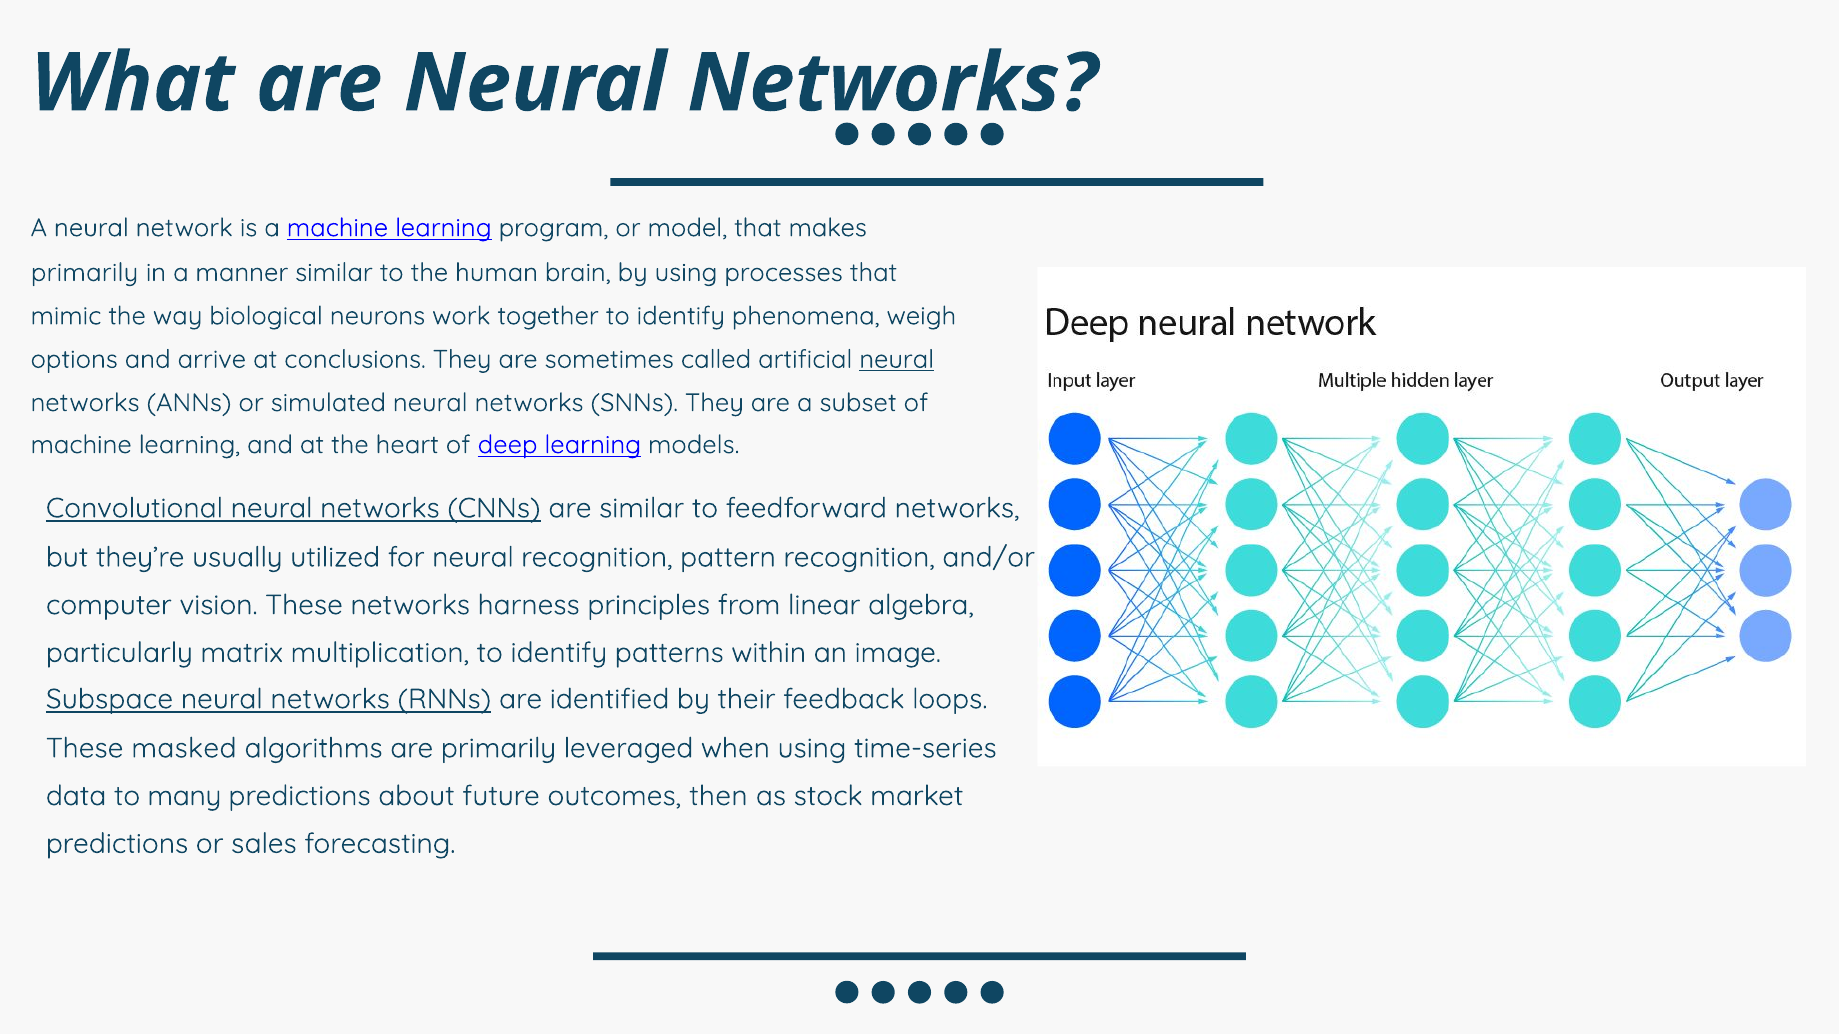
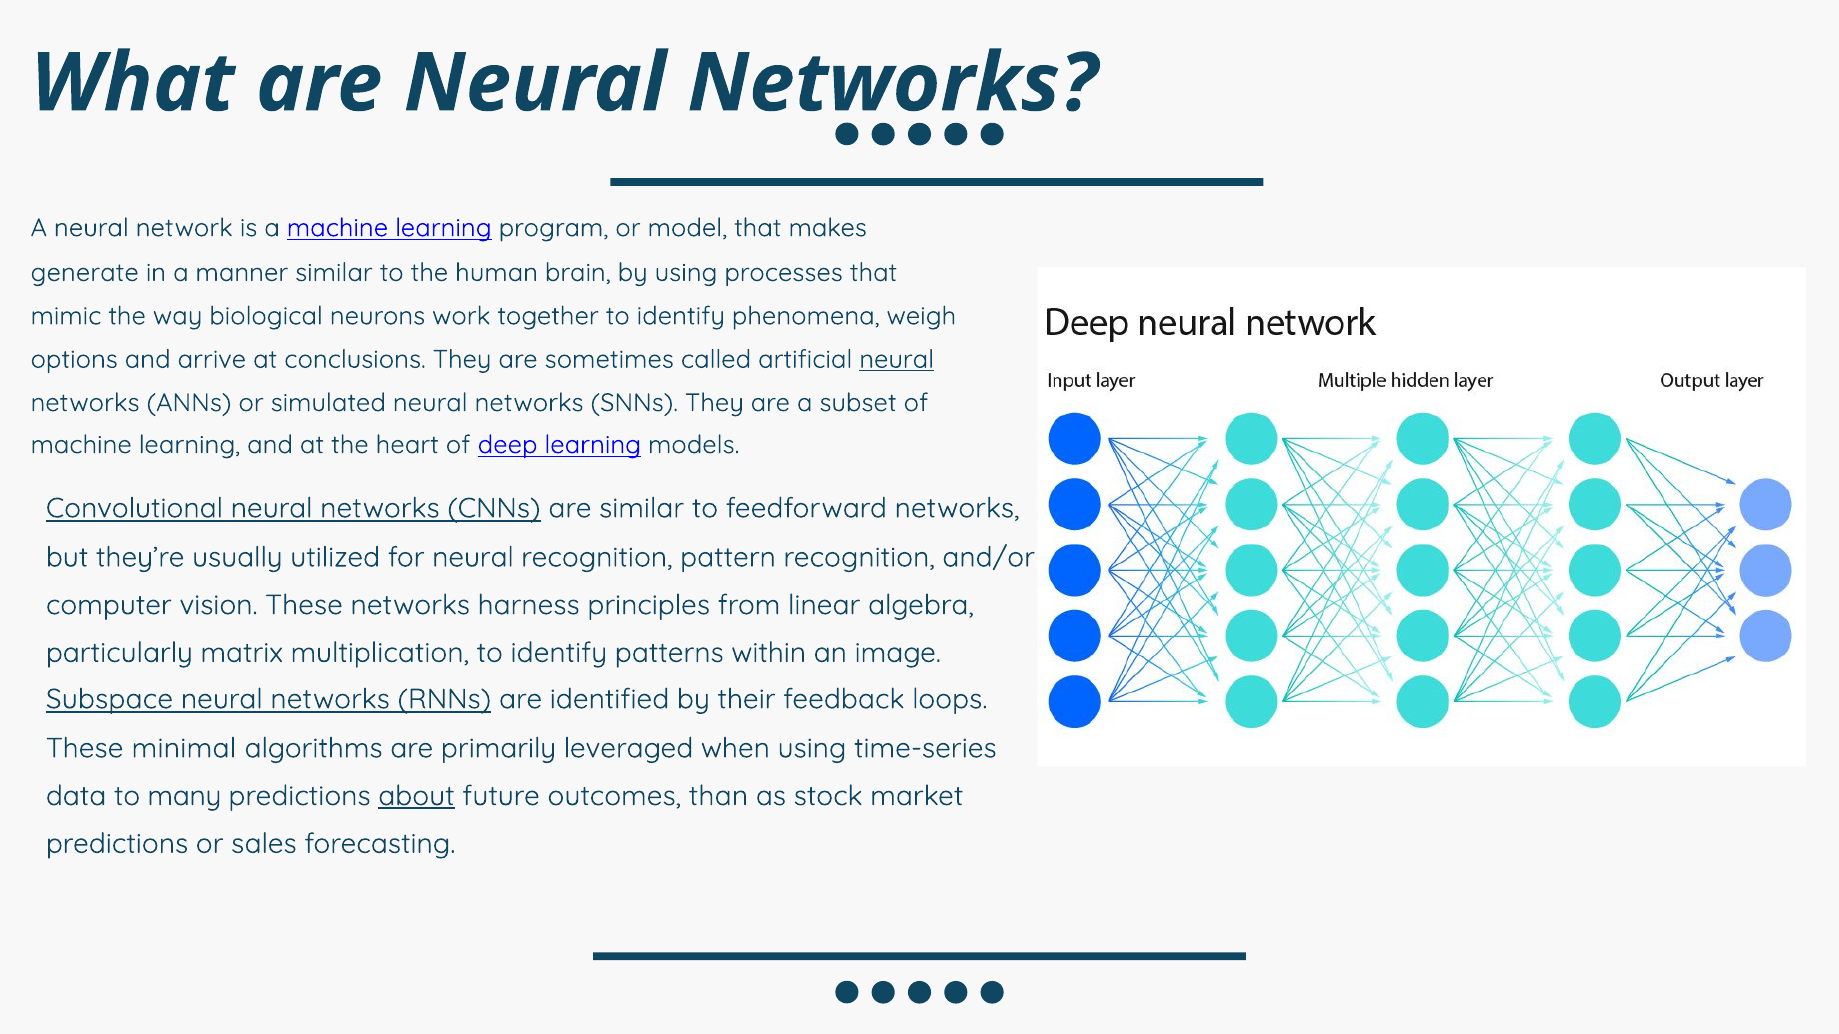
primarily: primarily -> generate (85, 273)
masked: masked -> minimal (184, 749)
about underline: none -> present (416, 796)
then: then -> than (718, 796)
